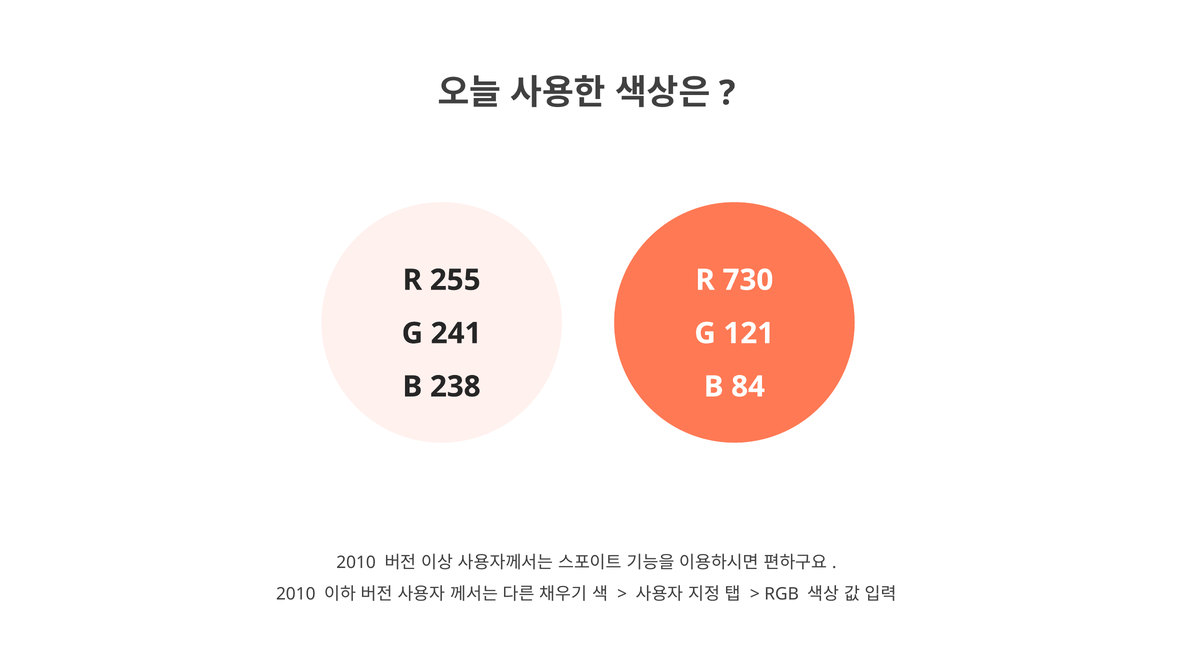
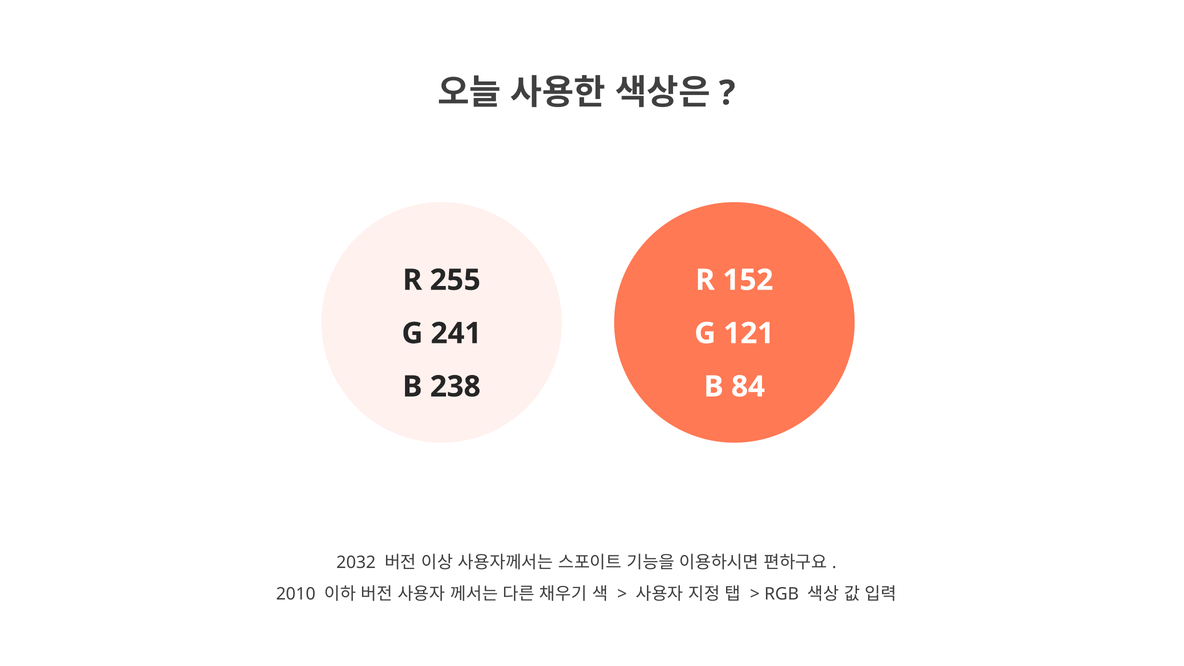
730: 730 -> 152 (748, 280)
2010: 2010 -> 2032 (356, 563)
